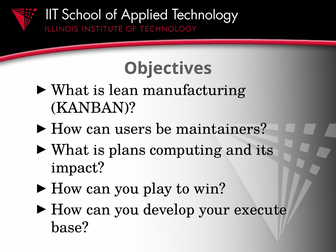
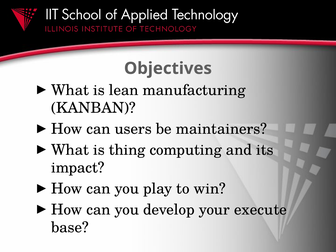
plans: plans -> thing (127, 150)
